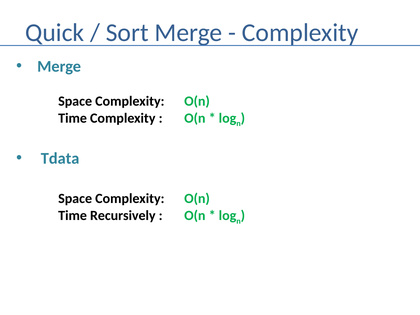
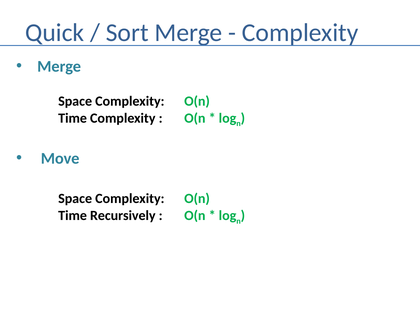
Tdata: Tdata -> Move (60, 158)
